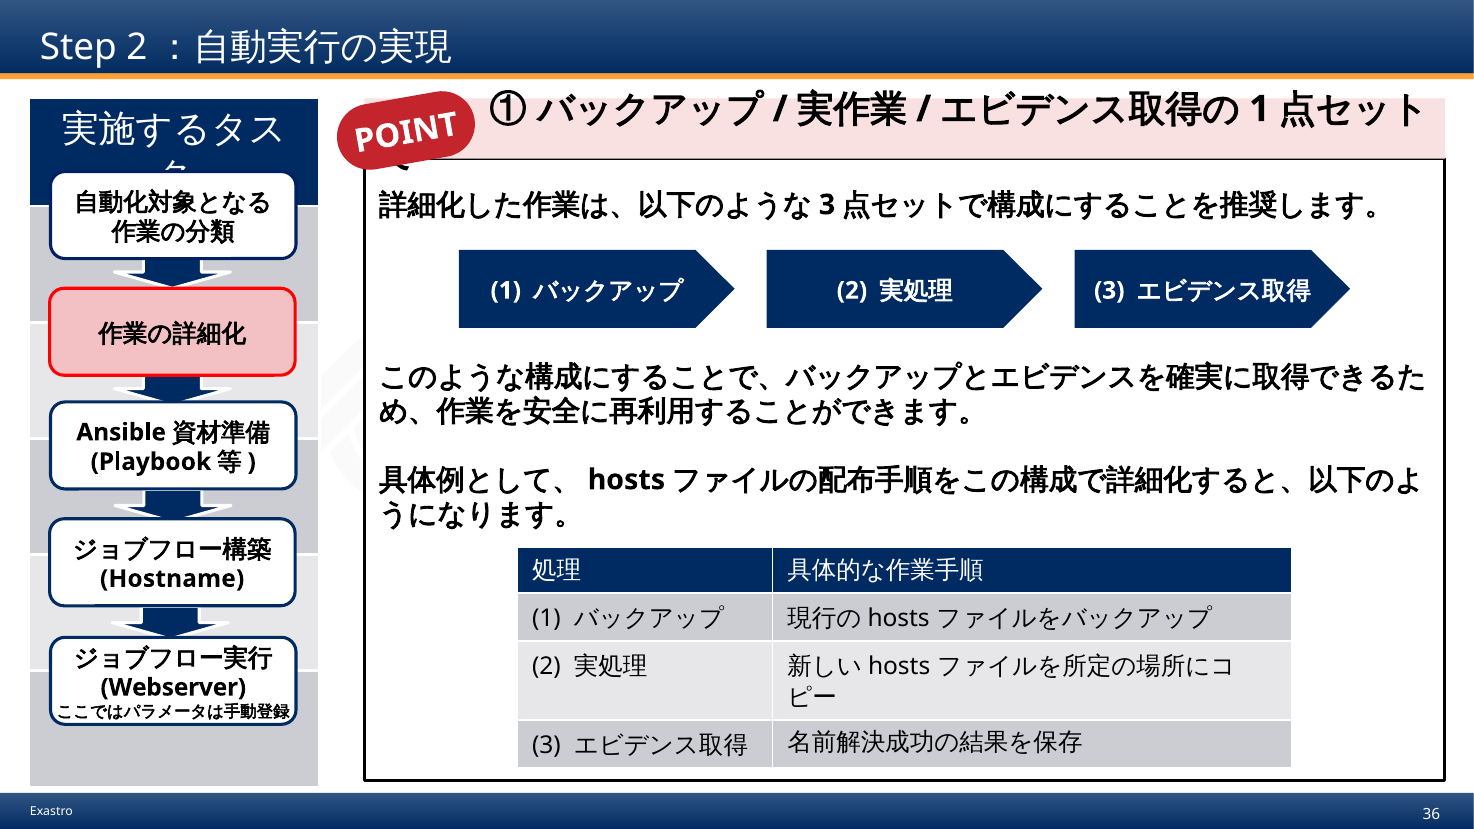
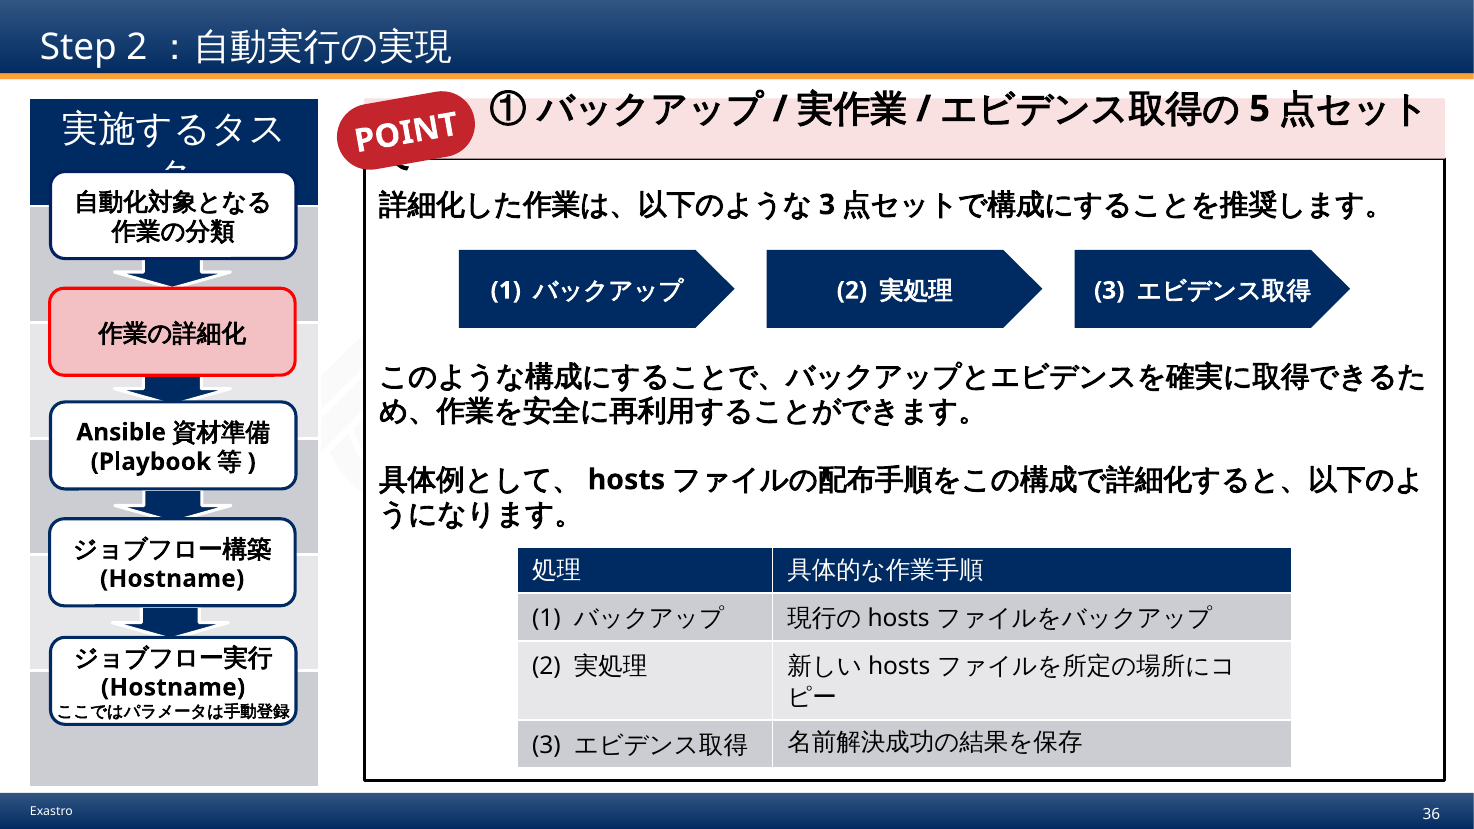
1: 1 -> 5 (1260, 109)
Webserver: Webserver -> Hostname (173, 688)
